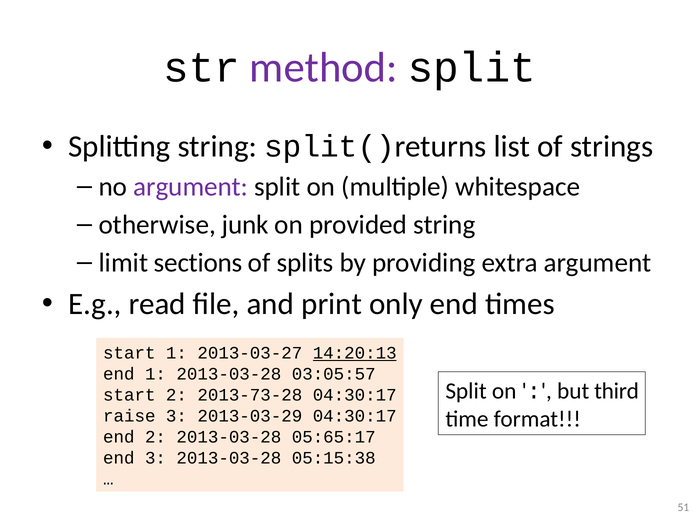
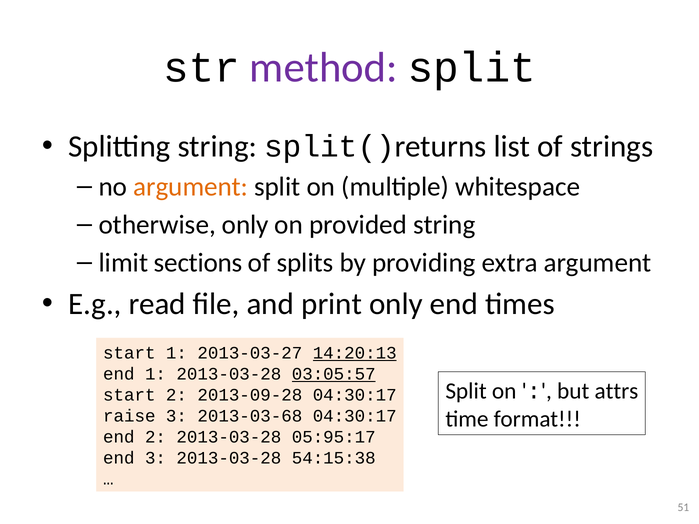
argument colour: purple -> orange (191, 187)
otherwise junk: junk -> only (245, 225)
03:05:57 underline: none -> present (334, 374)
third: third -> attrs (616, 391)
2013-73-28: 2013-73-28 -> 2013-09-28 (250, 395)
2013-03-29: 2013-03-29 -> 2013-03-68 (250, 416)
05:65:17: 05:65:17 -> 05:95:17 (334, 437)
05:15:38: 05:15:38 -> 54:15:38 (334, 458)
